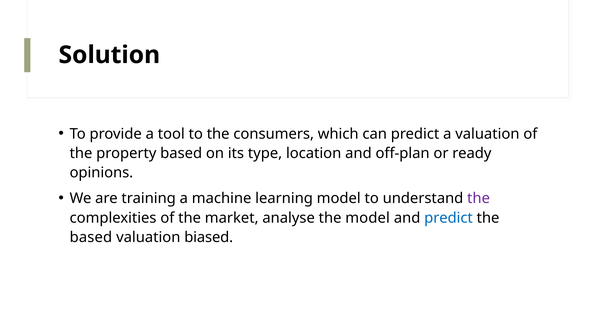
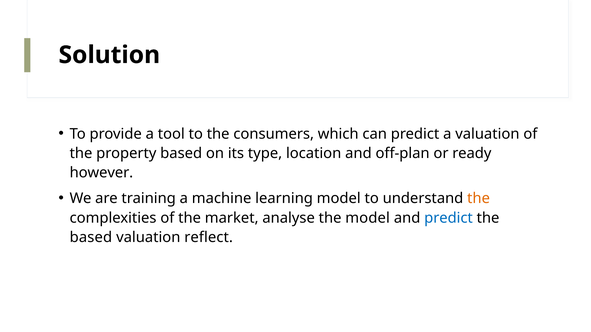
opinions: opinions -> however (101, 173)
the colour: purple -> orange (479, 199)
biased: biased -> reflect (209, 238)
